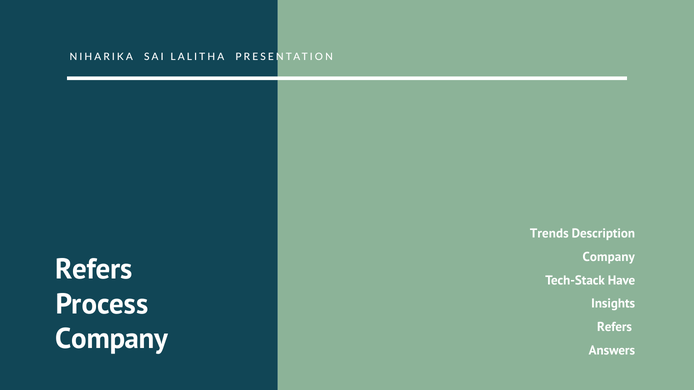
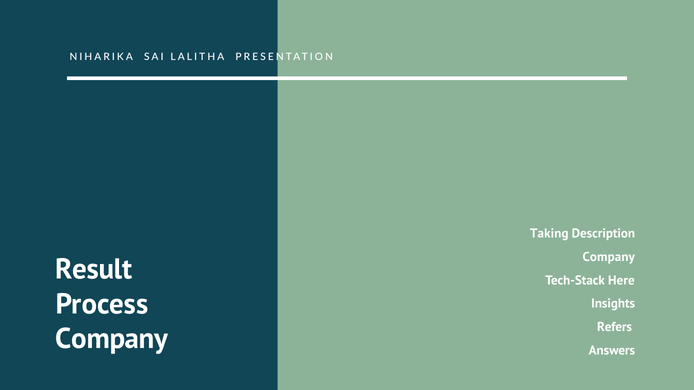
Trends: Trends -> Taking (549, 234)
Refers: Refers -> Result (94, 270)
Have: Have -> Here (621, 281)
